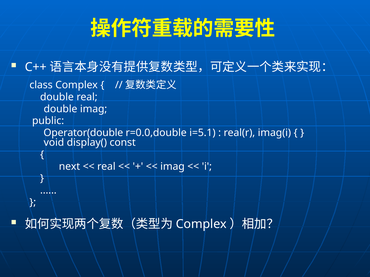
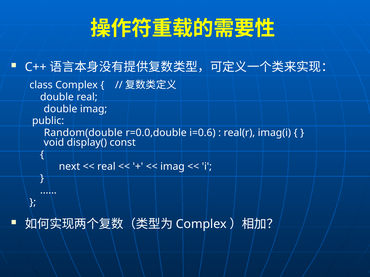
Operator(double: Operator(double -> Random(double (83, 133)
i=5.1: i=5.1 -> i=0.6 (202, 133)
